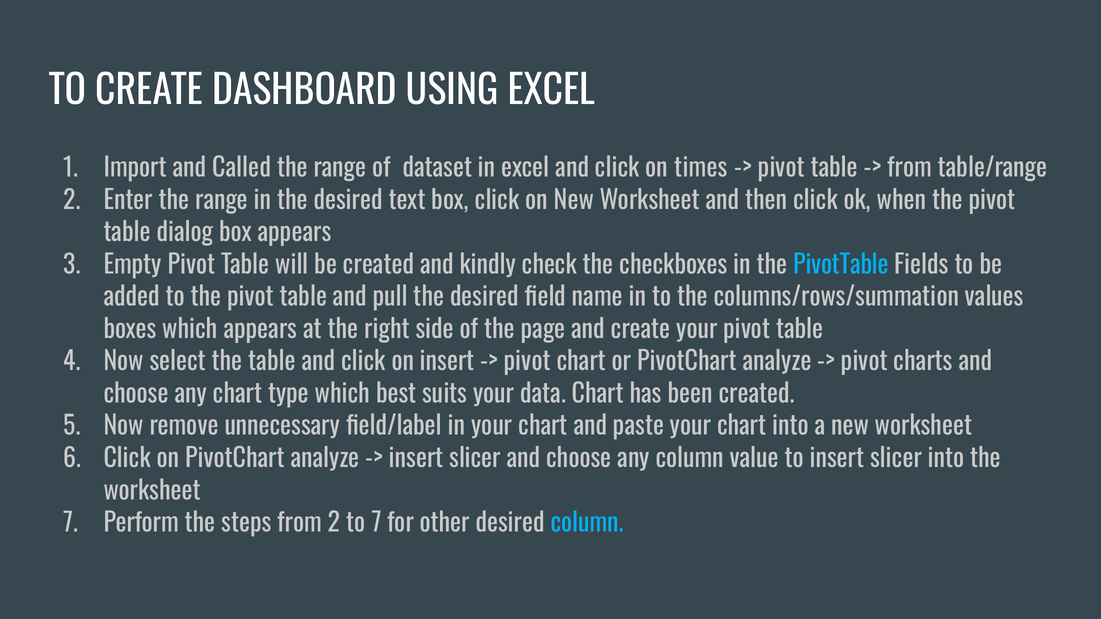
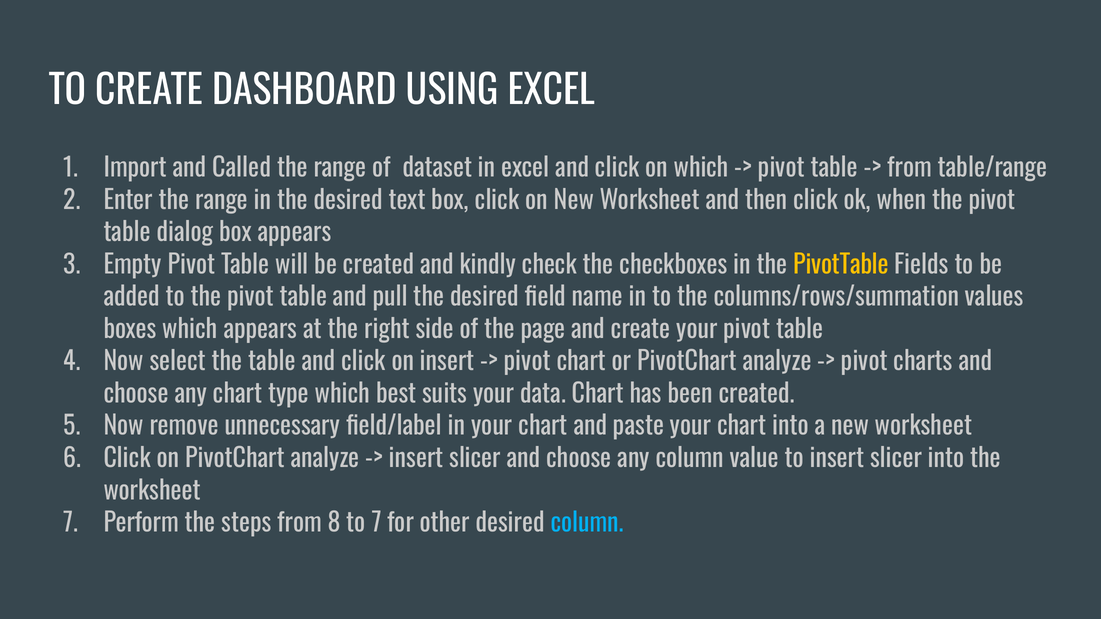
on times: times -> which (701, 168)
PivotTable colour: light blue -> yellow (841, 265)
from 2: 2 -> 8 (334, 523)
